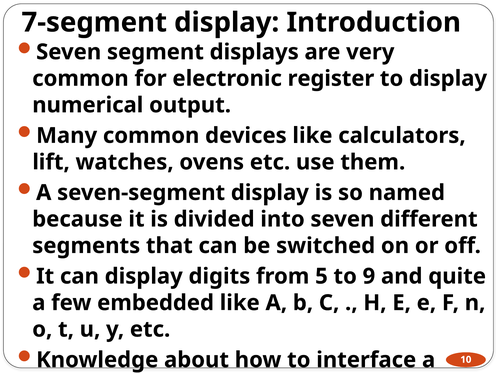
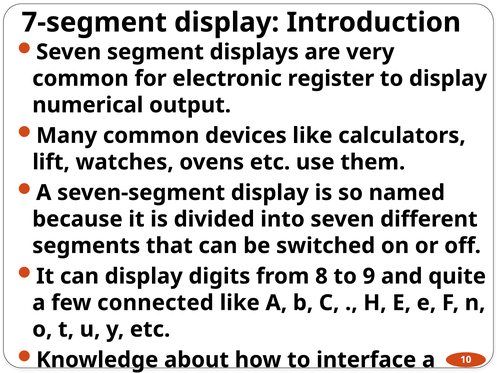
5: 5 -> 8 (321, 276)
few embedded: embedded -> connected (155, 303)
